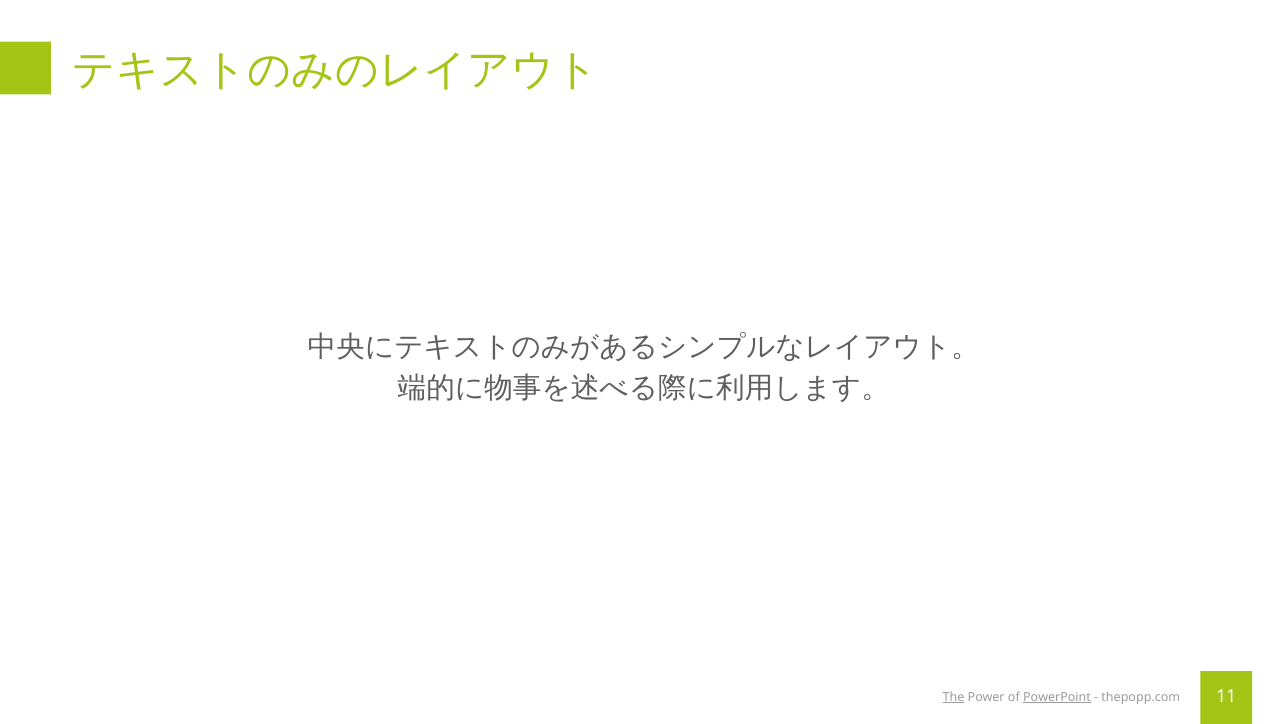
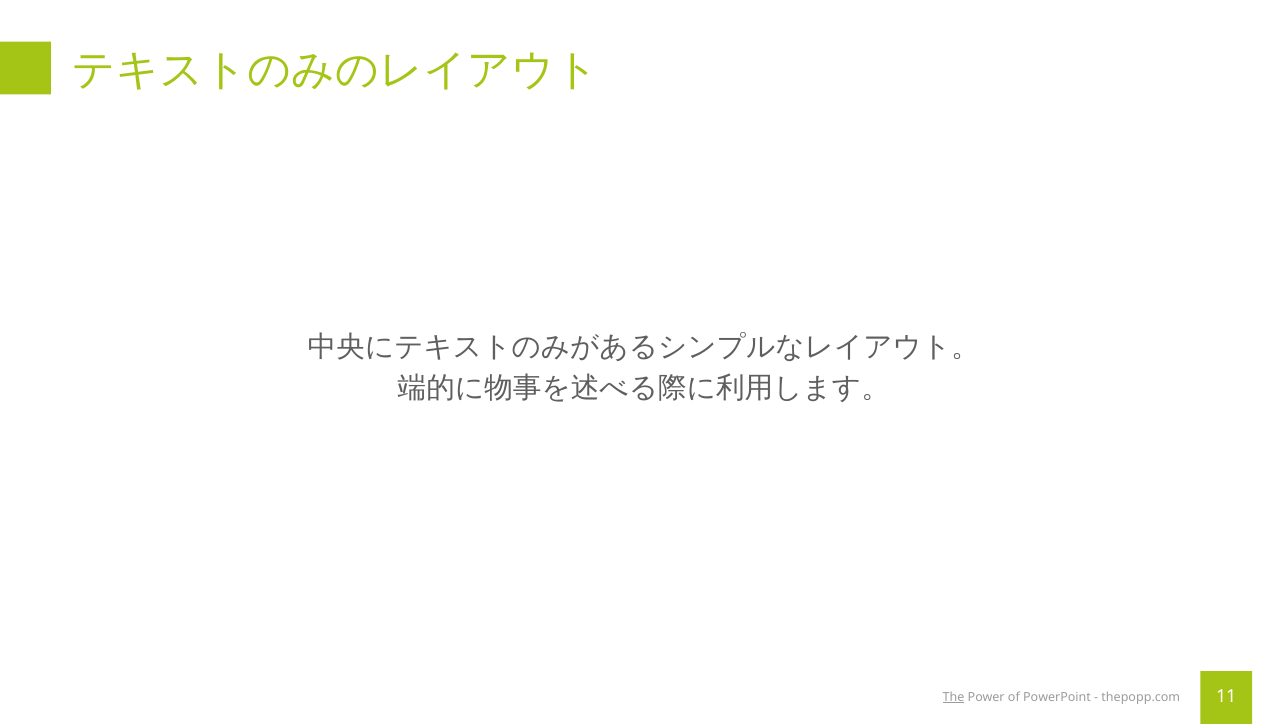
PowerPoint underline: present -> none (1057, 698)
